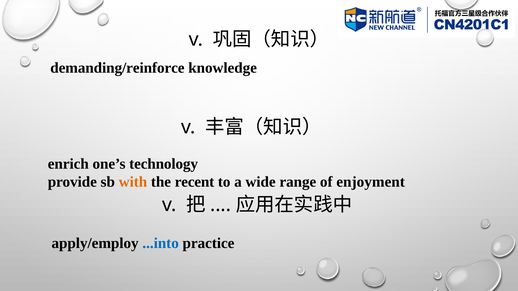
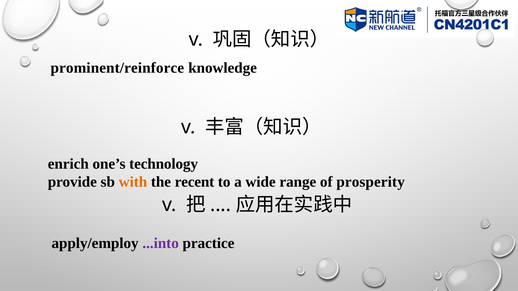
demanding/reinforce: demanding/reinforce -> prominent/reinforce (117, 68)
enjoyment: enjoyment -> prosperity (371, 182)
...into colour: blue -> purple (161, 243)
